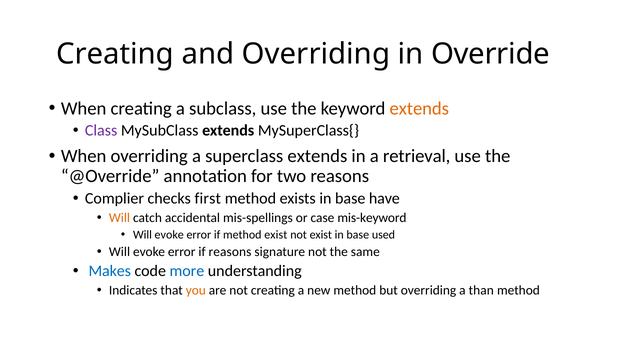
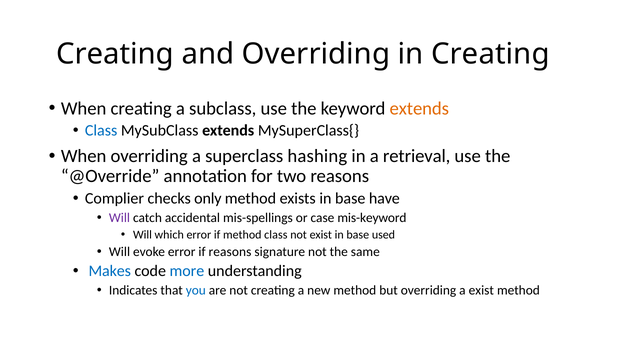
in Override: Override -> Creating (490, 54)
Class colour: purple -> blue (101, 130)
superclass extends: extends -> hashing (317, 156)
first: first -> only (208, 198)
Will colour: orange -> purple (120, 217)
evoke: evoke -> which (169, 234)
method exist: exist -> class (276, 234)
you colour: orange -> blue (196, 290)
a than: than -> exist (481, 290)
